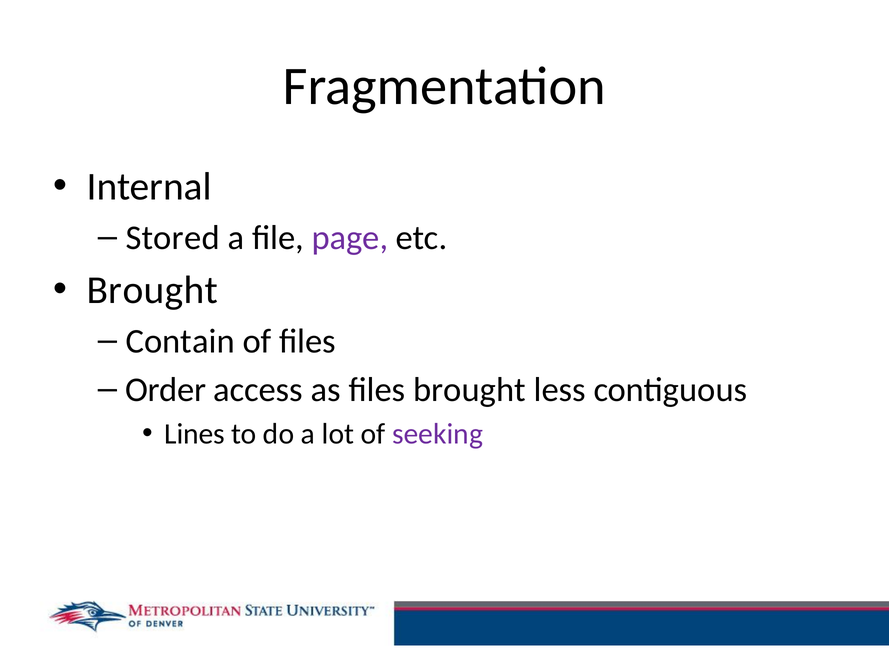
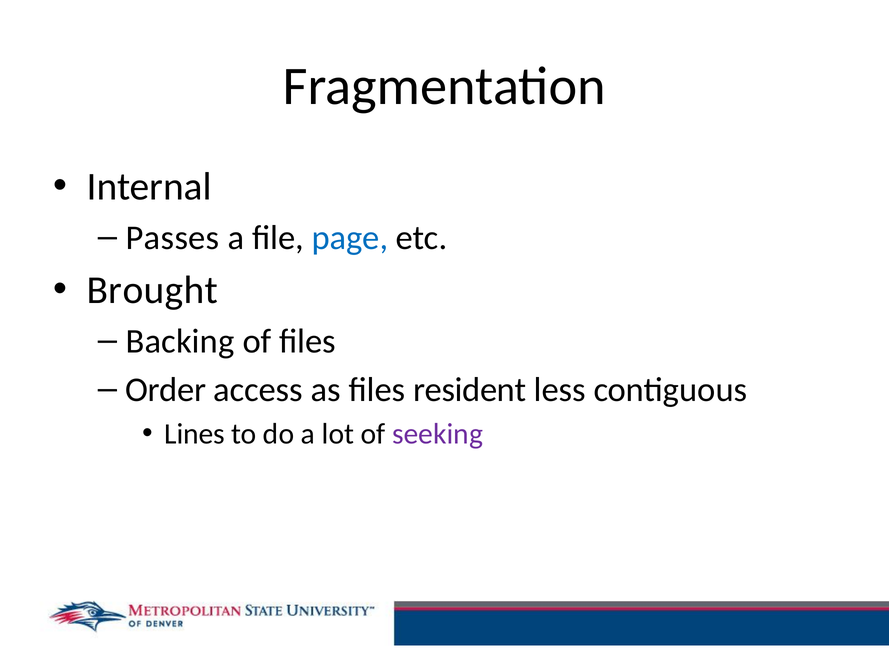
Stored: Stored -> Passes (173, 238)
page colour: purple -> blue (350, 238)
Contain: Contain -> Backing (180, 341)
files brought: brought -> resident (470, 390)
